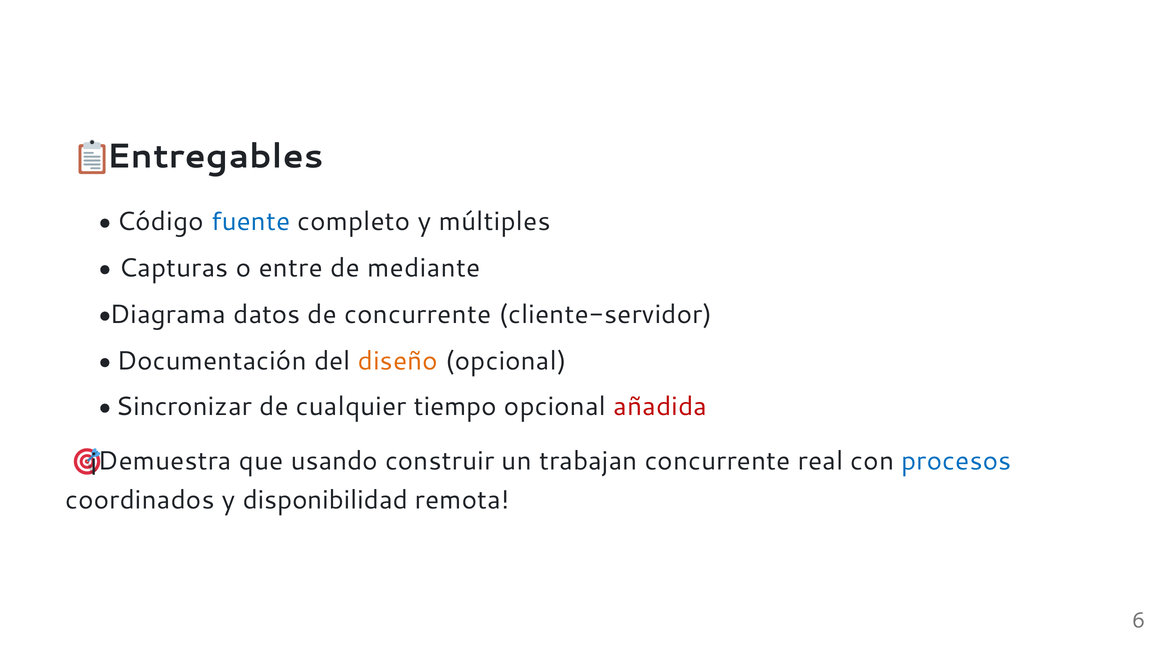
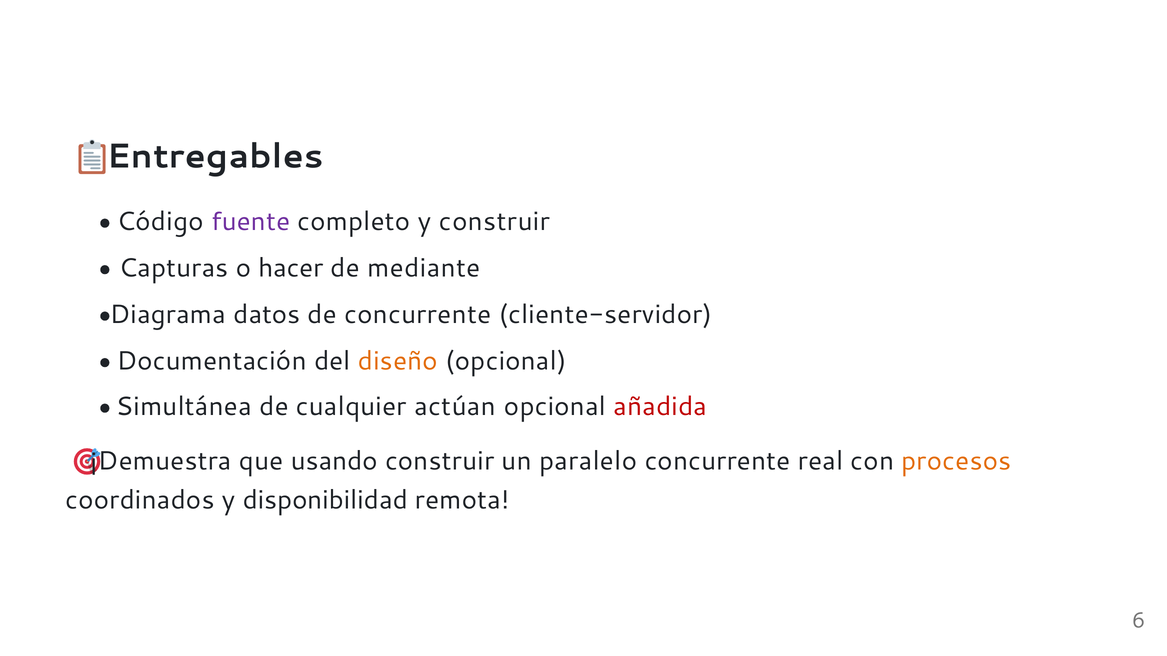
fuente colour: blue -> purple (251, 222)
y múltiples: múltiples -> construir (495, 222)
entre: entre -> hacer (291, 268)
Sincronizar: Sincronizar -> Simultánea (184, 407)
tiempo: tiempo -> actúan (455, 407)
trabajan: trabajan -> paralelo (588, 461)
procesos colour: blue -> orange (956, 461)
